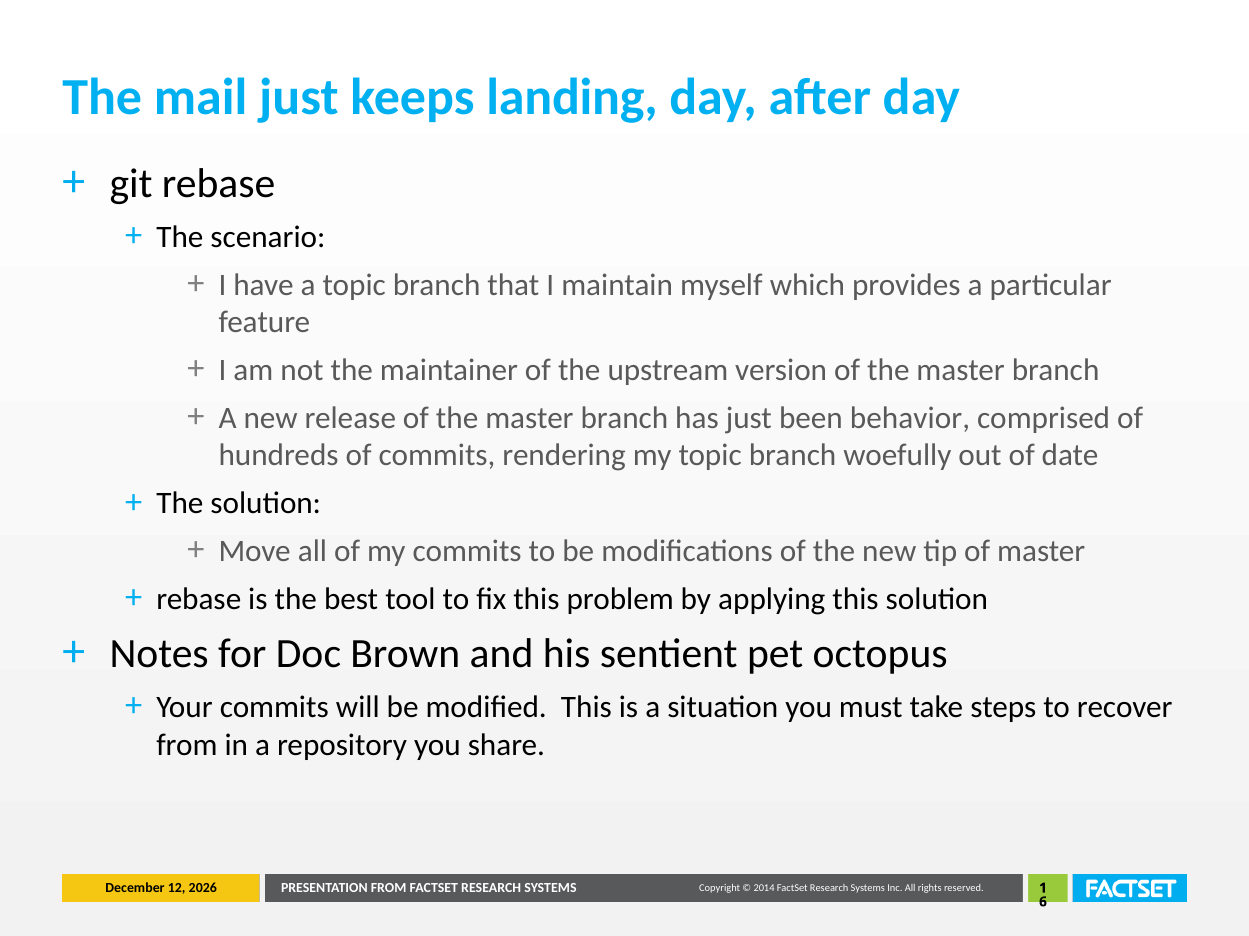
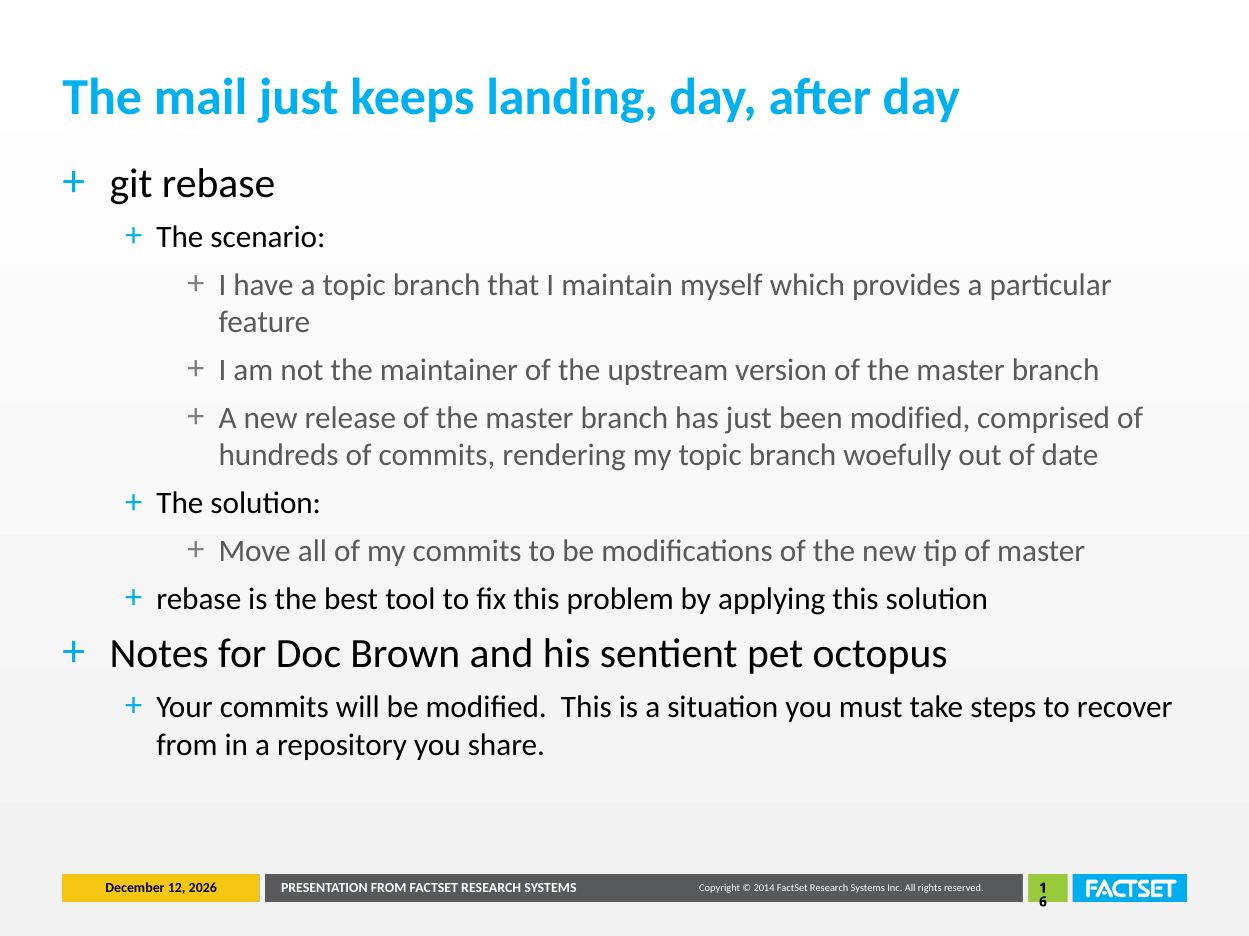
been behavior: behavior -> modified (910, 419)
